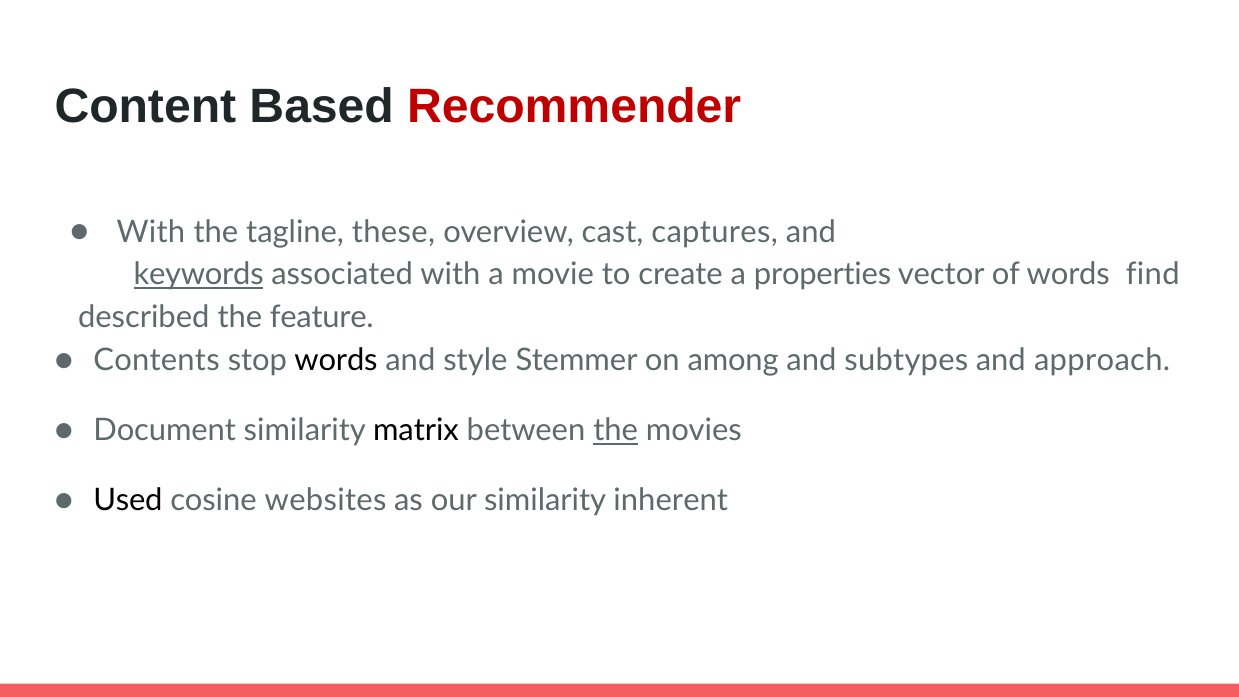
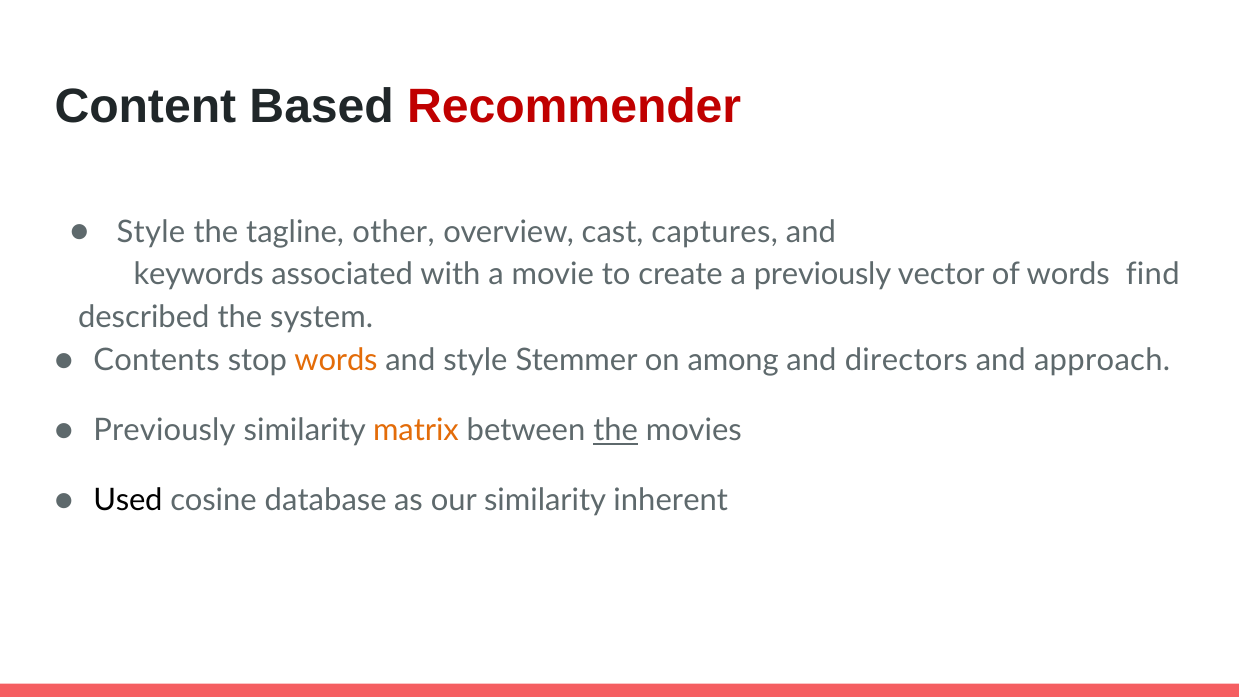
With: With -> Style (151, 232)
these: these -> other (393, 232)
keywords underline: present -> none (199, 275)
a properties: properties -> previously (823, 275)
feature: feature -> system (322, 317)
words colour: black -> orange (336, 360)
subtypes: subtypes -> directors (906, 360)
Document: Document -> Previously (164, 430)
matrix colour: black -> orange (416, 430)
websites: websites -> database (326, 501)
